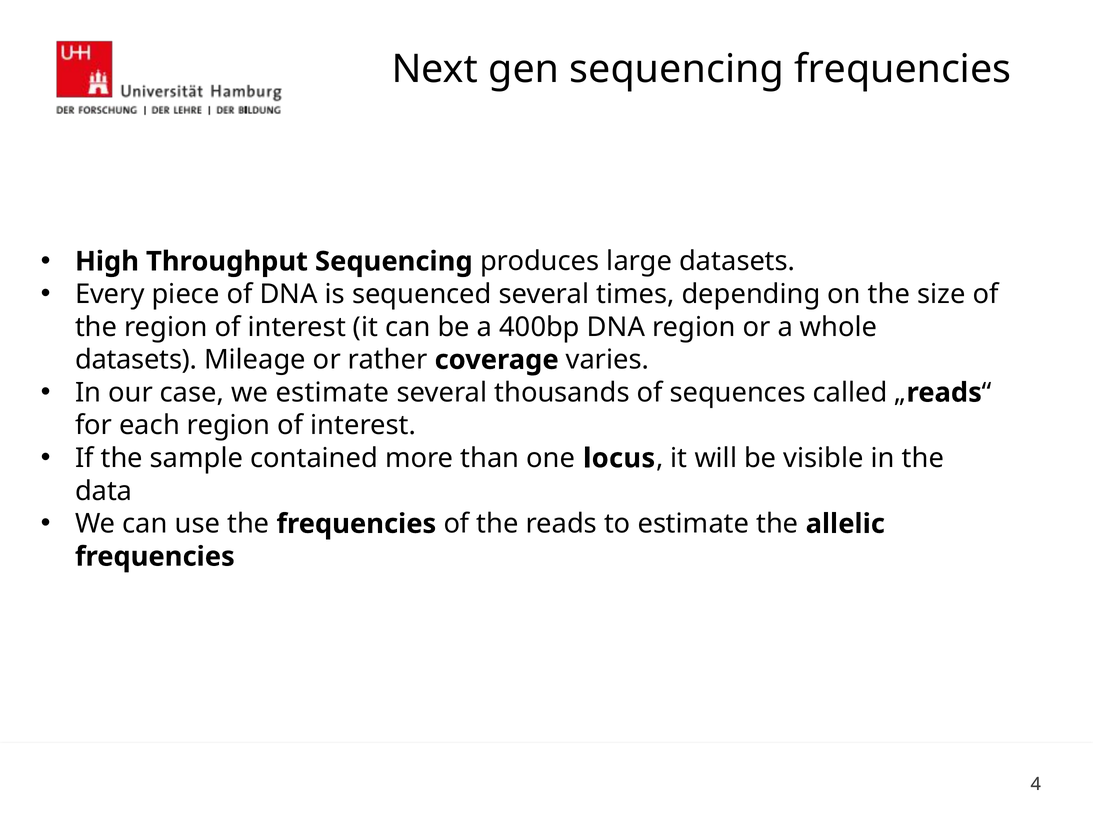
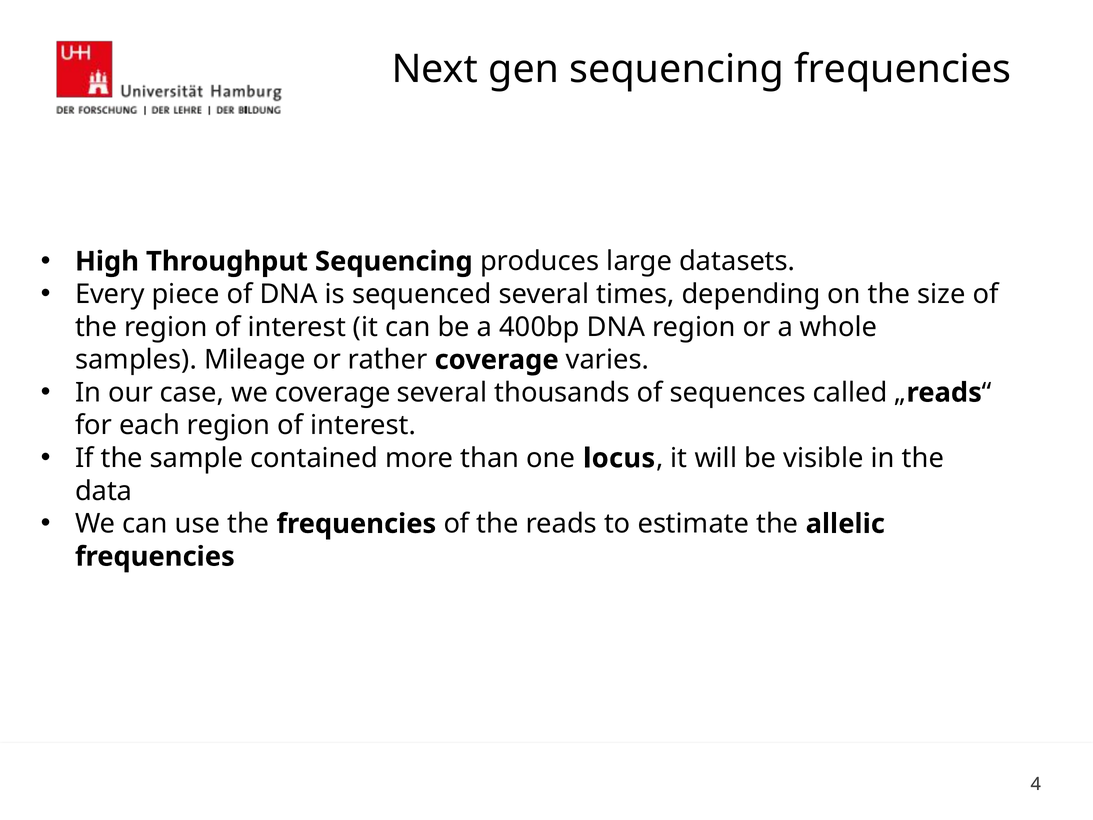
datasets: datasets -> samples (136, 360)
we estimate: estimate -> coverage (333, 393)
